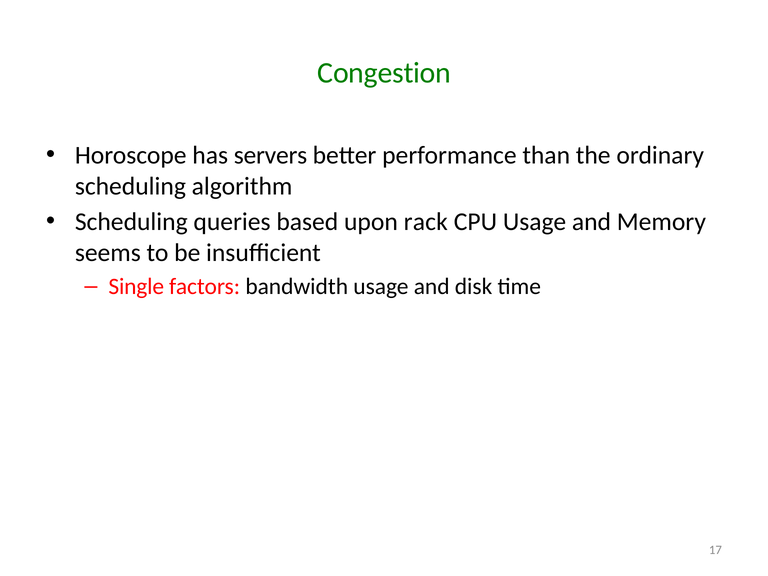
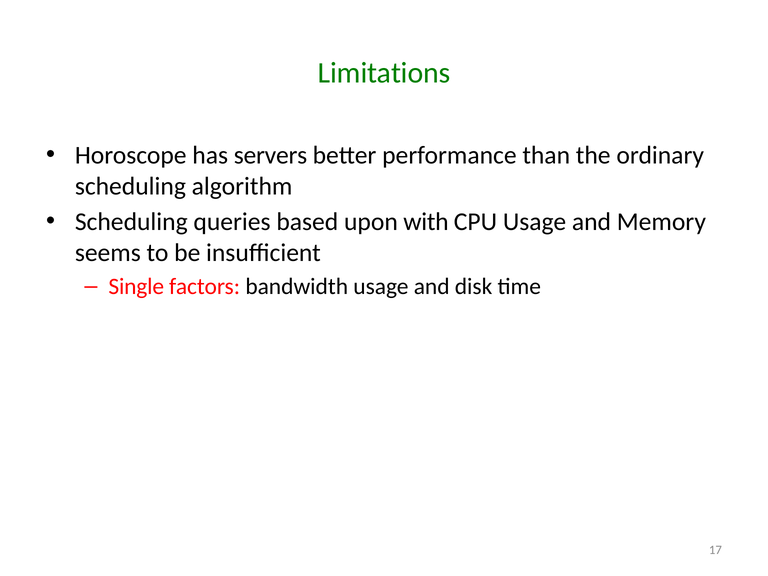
Congestion: Congestion -> Limitations (384, 73)
rack: rack -> with (426, 222)
